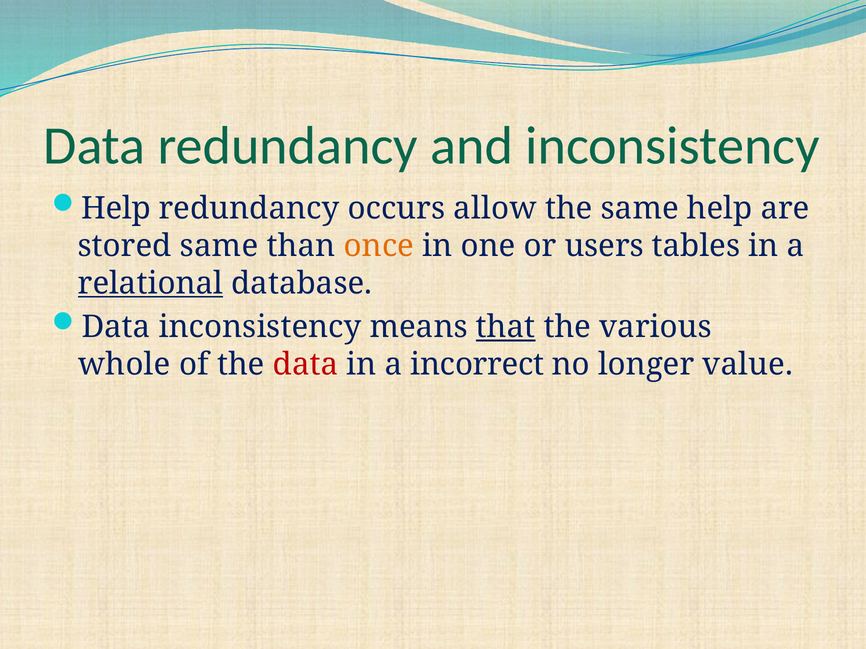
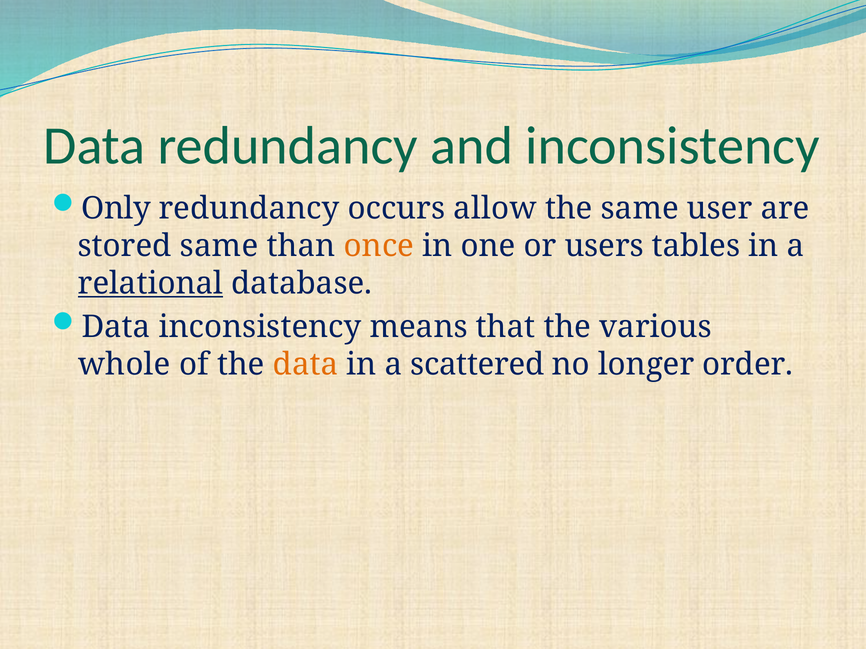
Help: Help -> Only (116, 209)
same help: help -> user (720, 209)
that underline: present -> none (506, 327)
data colour: red -> orange (306, 365)
incorrect: incorrect -> scattered (477, 365)
value: value -> order (748, 365)
